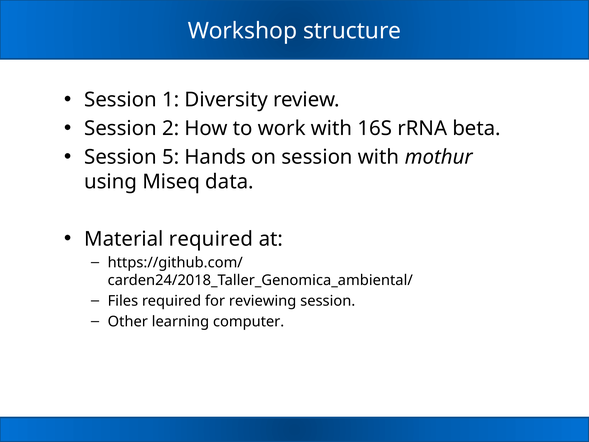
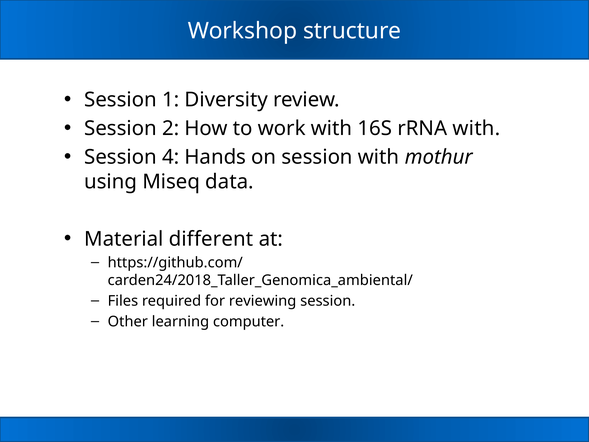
rRNA beta: beta -> with (476, 128)
5: 5 -> 4 (171, 157)
Material required: required -> different (211, 239)
